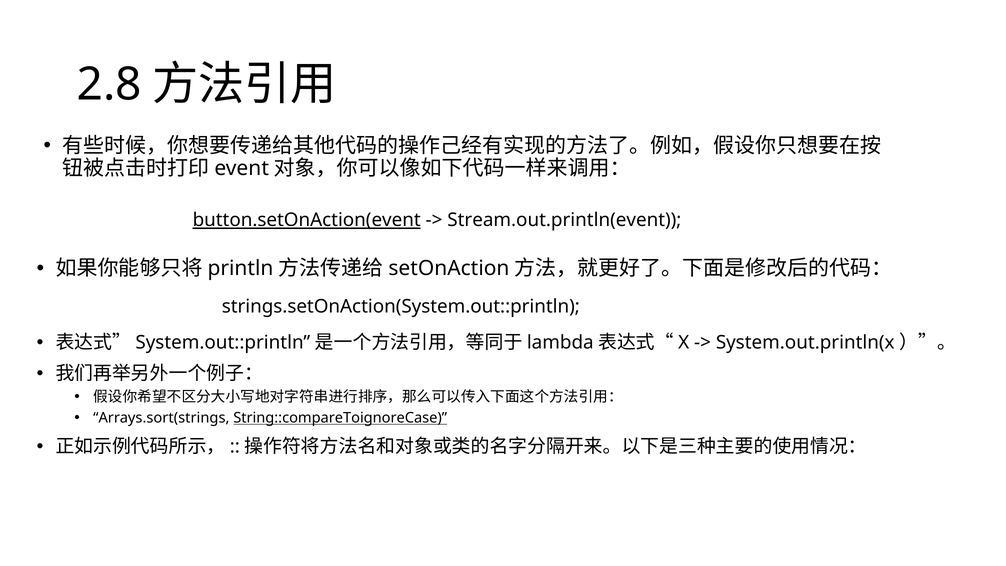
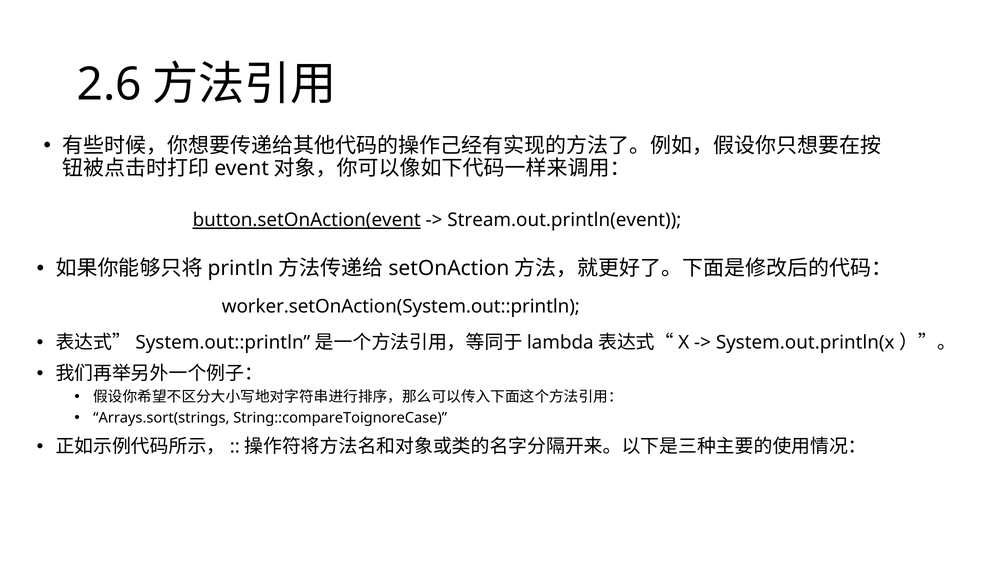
2.8: 2.8 -> 2.6 (109, 85)
strings.setOnAction(System.out::println: strings.setOnAction(System.out::println -> worker.setOnAction(System.out::println (401, 307)
String::compareToignoreCase underline: present -> none (340, 418)
